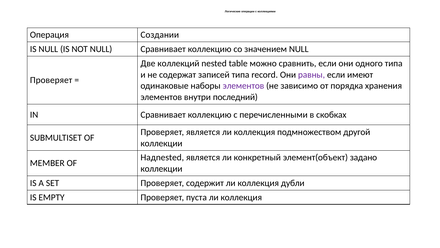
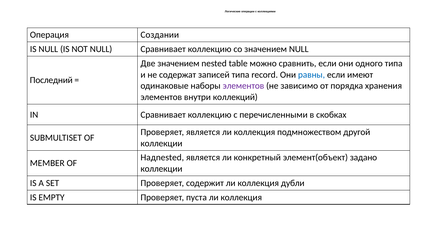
Две коллекций: коллекций -> значением (178, 63)
равны colour: purple -> blue (312, 74)
Проверяет: Проверяет -> Последний (51, 80)
последний: последний -> коллекций (235, 97)
